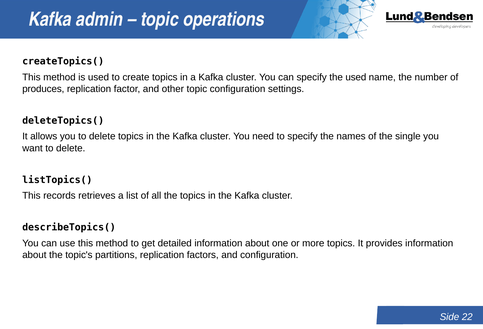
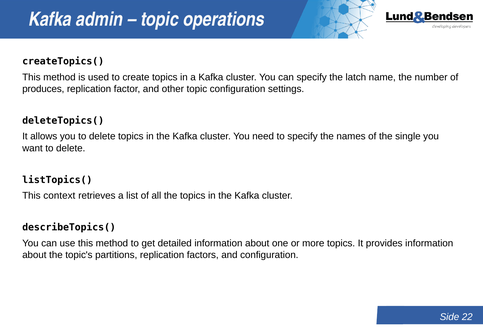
the used: used -> latch (356, 77)
records: records -> context (59, 195)
